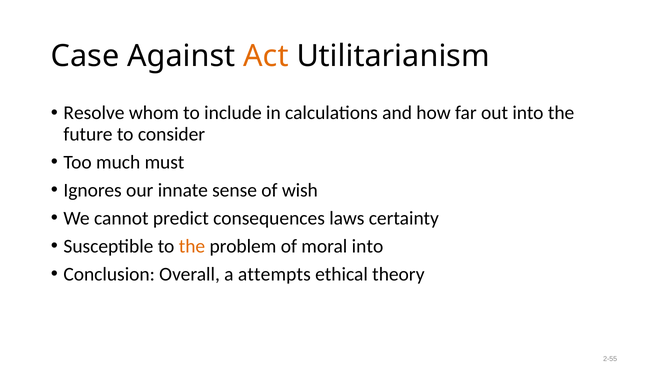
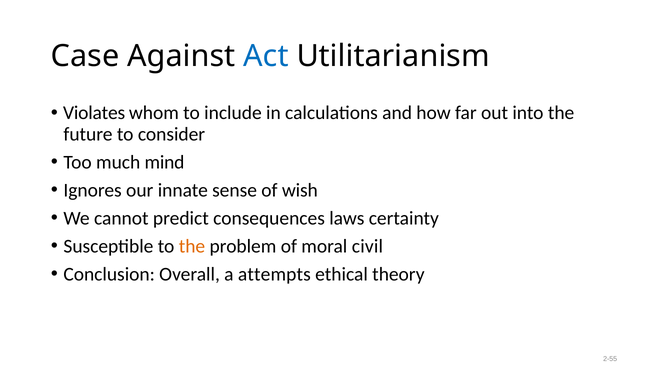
Act colour: orange -> blue (266, 56)
Resolve: Resolve -> Violates (94, 113)
must: must -> mind (165, 162)
moral into: into -> civil (367, 246)
